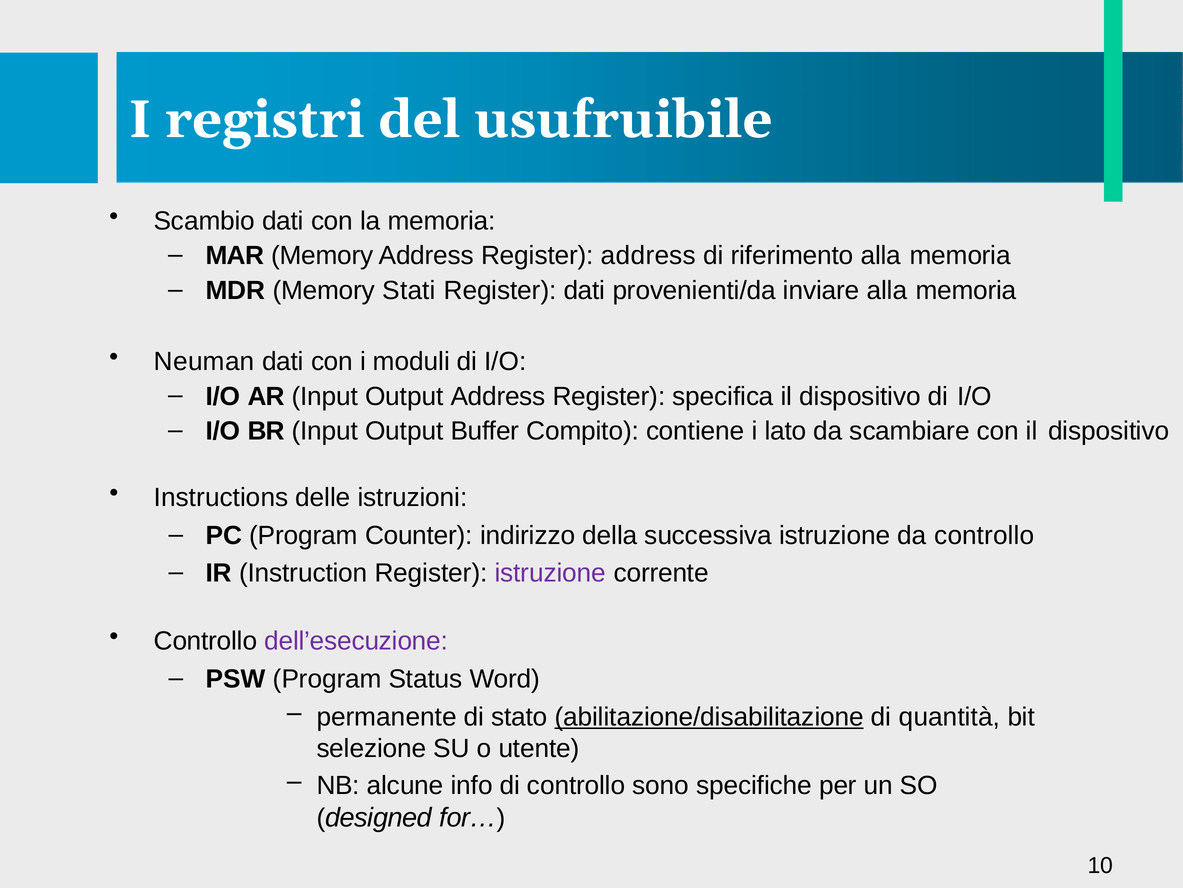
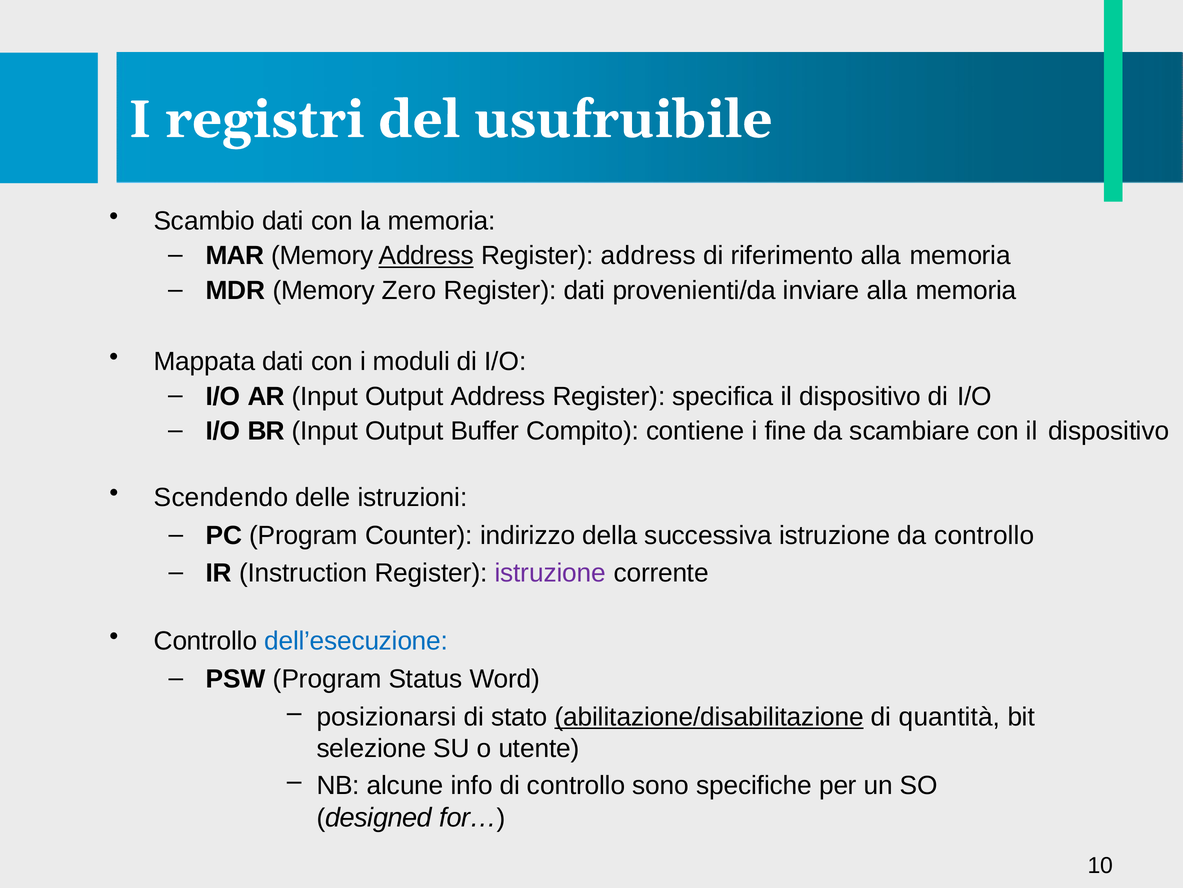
Address underline: none -> present (426, 256)
Stati: Stati -> Zero (409, 290)
Neuman: Neuman -> Mappata (204, 361)
lato: lato -> fine (785, 431)
Instructions: Instructions -> Scendendo (221, 497)
dell’esecuzione colour: purple -> blue (356, 641)
permanente: permanente -> posizionarsi (387, 716)
